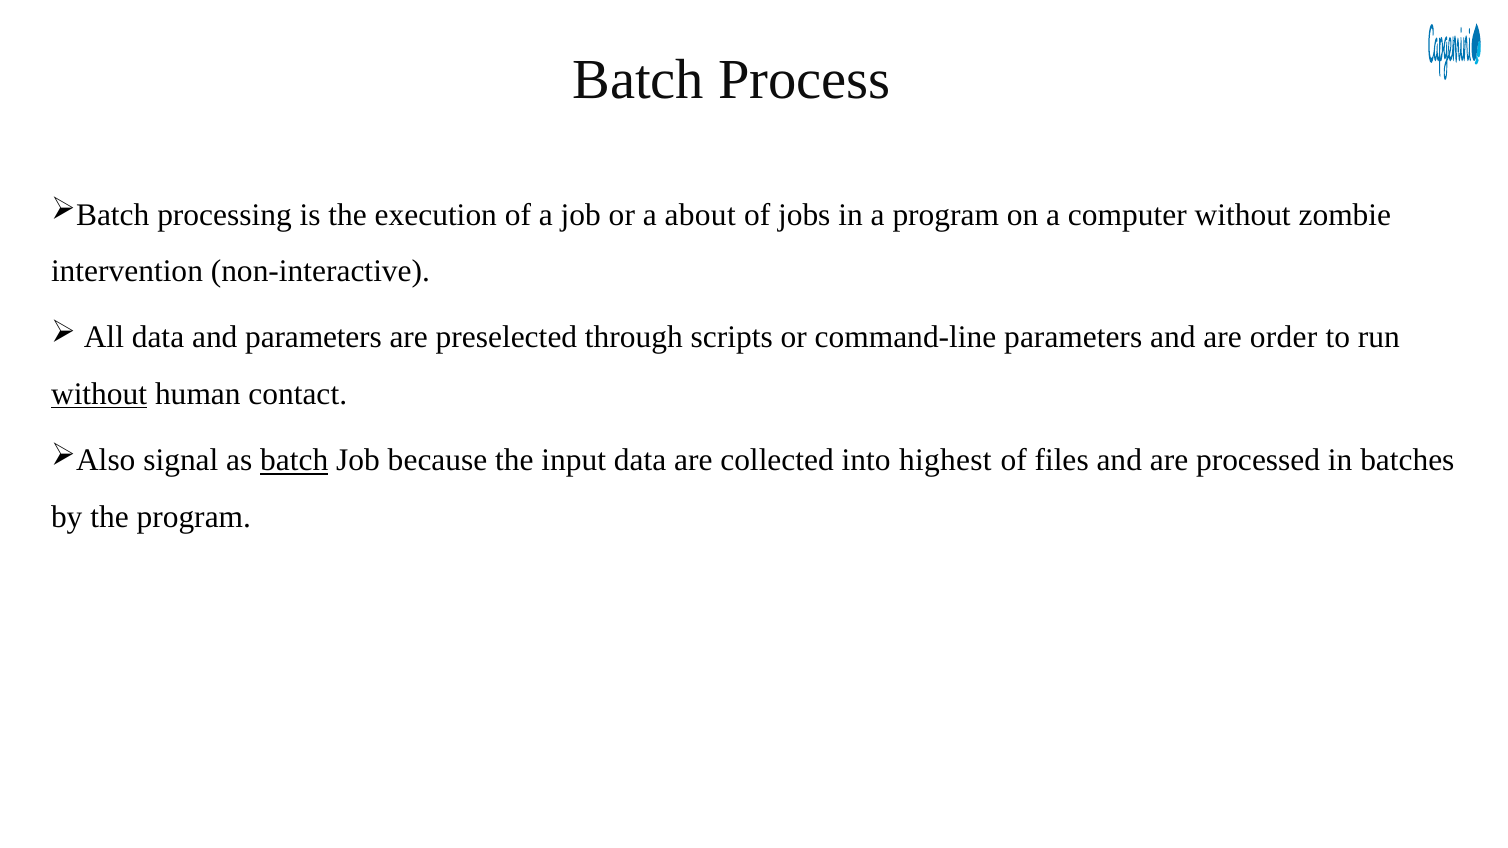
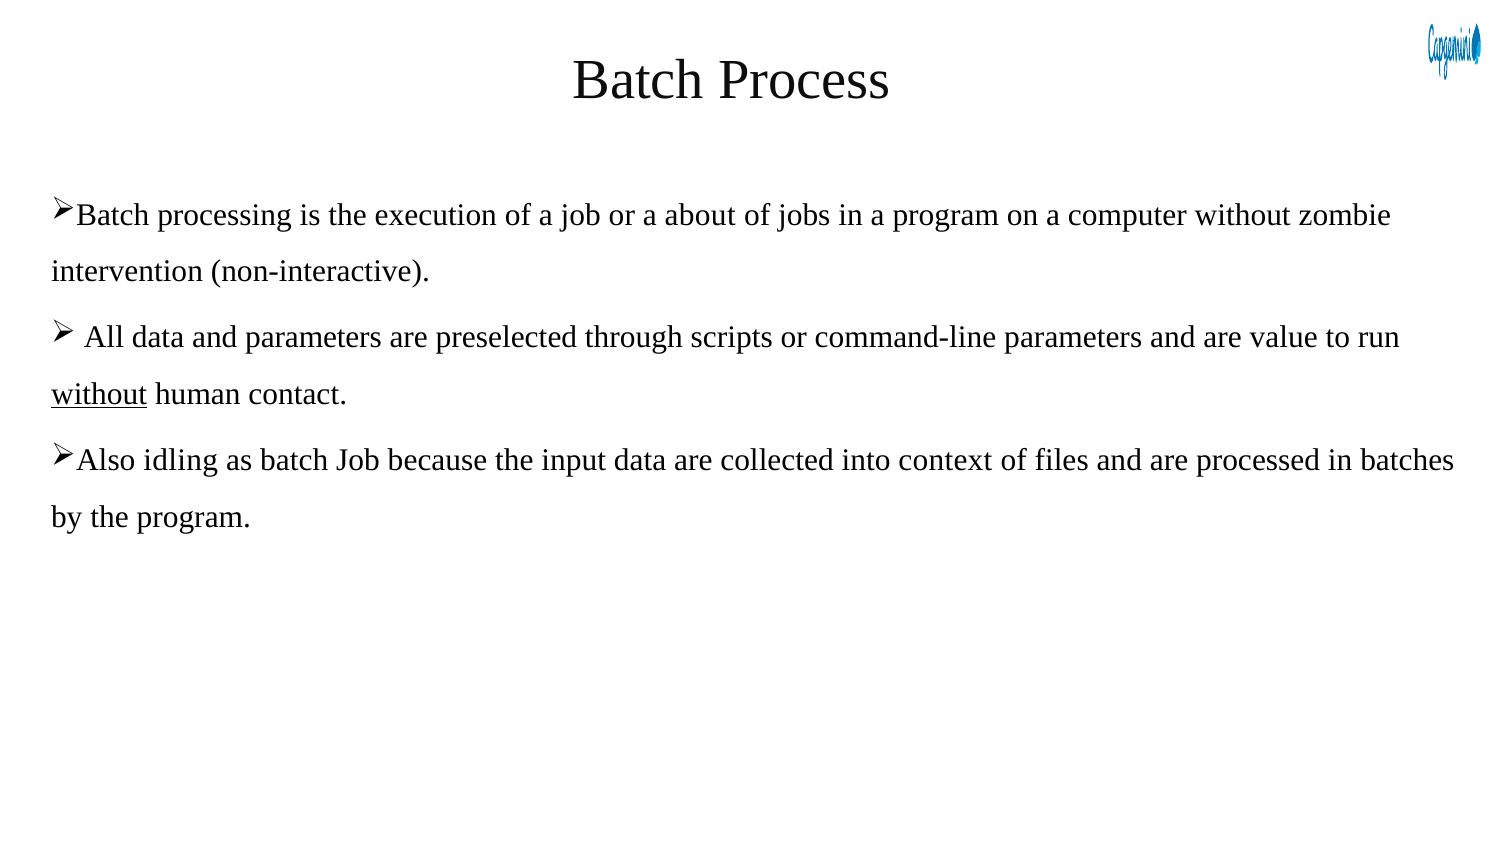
order: order -> value (1284, 337)
signal: signal -> idling (181, 460)
batch underline: present -> none (294, 460)
highest: highest -> context (945, 460)
